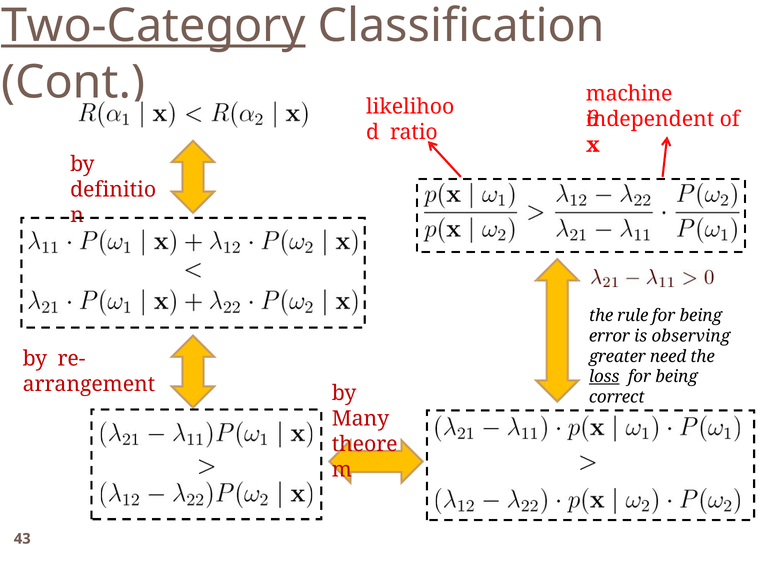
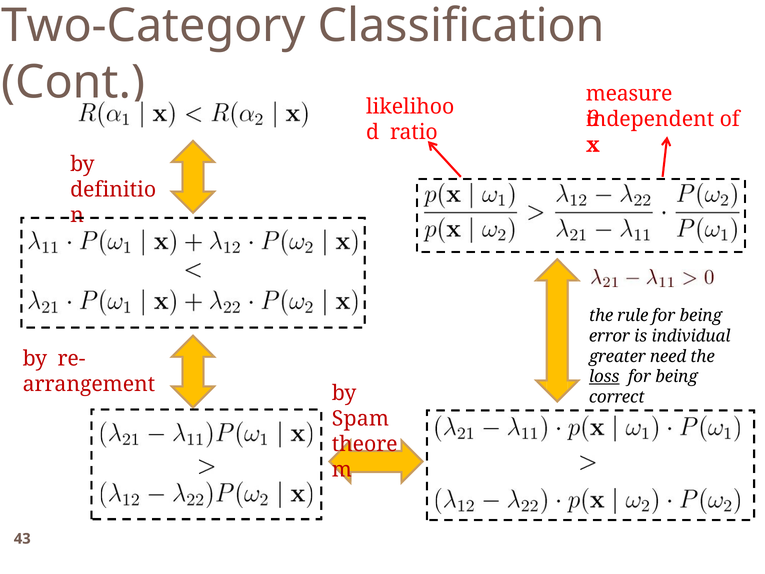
Two-Category underline: present -> none (153, 26)
machine: machine -> measure (629, 94)
observing: observing -> individual (691, 336)
Many: Many -> Spam (360, 419)
